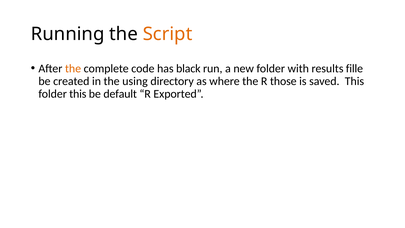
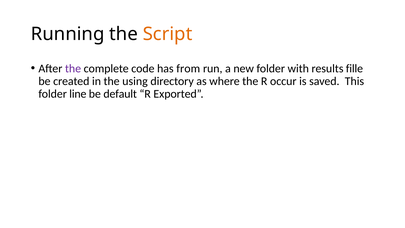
the colour: orange -> purple (73, 68)
black: black -> from (188, 68)
those: those -> occur (283, 81)
folder this: this -> line (78, 94)
